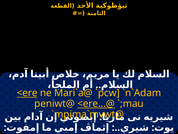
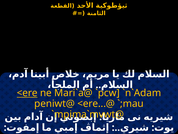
<ere...@ underline: present -> none (96, 103)
